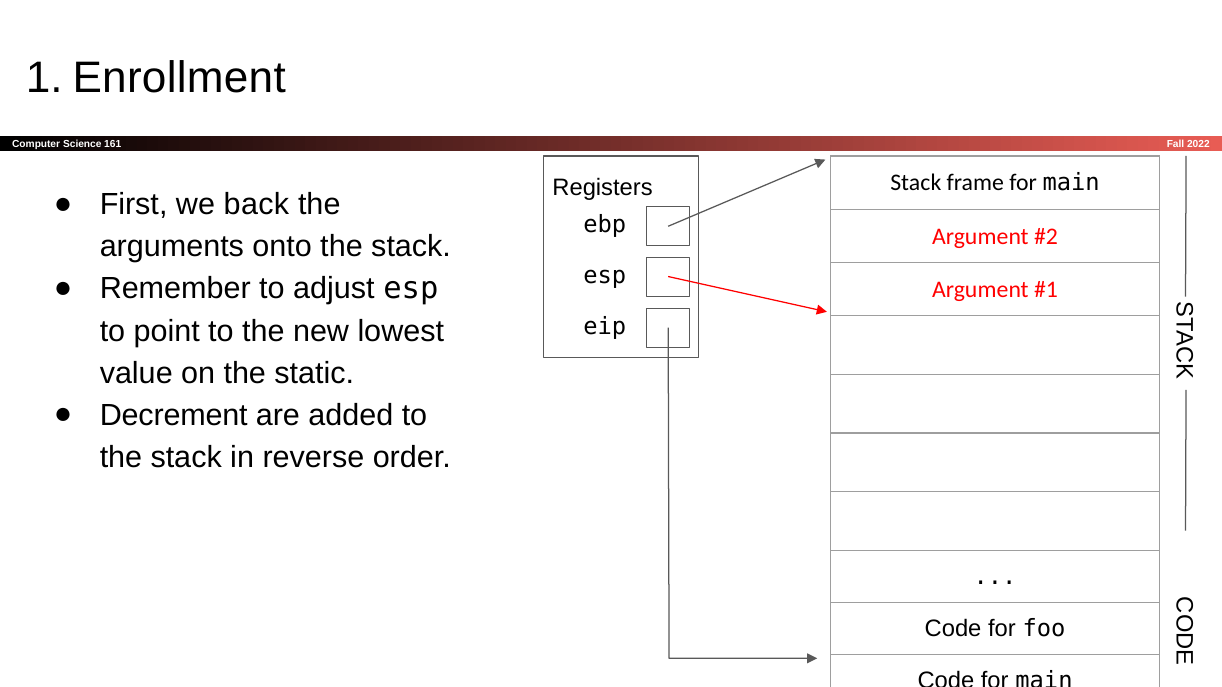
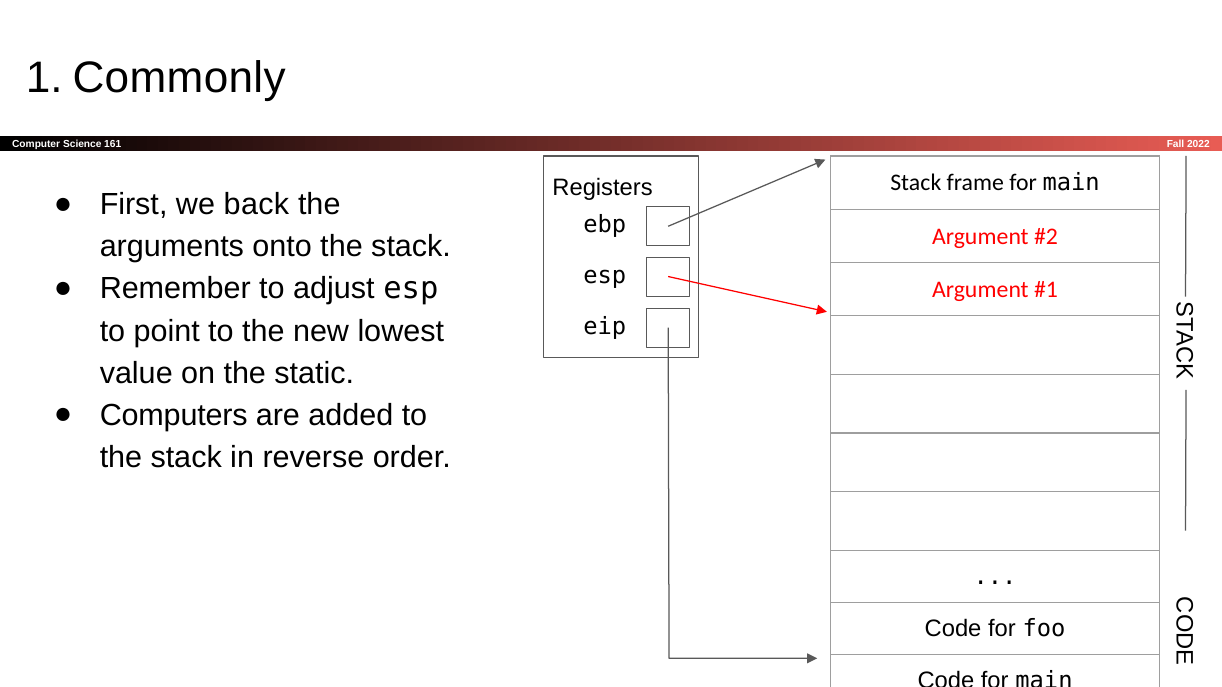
Enrollment: Enrollment -> Commonly (179, 78)
Decrement: Decrement -> Computers (174, 416)
